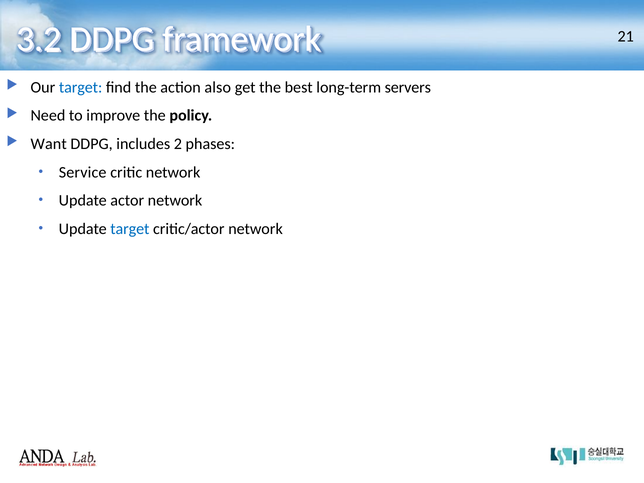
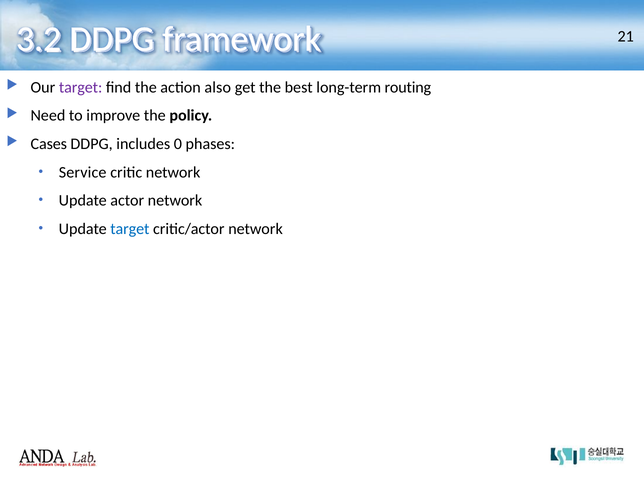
target colour: blue -> purple (81, 87)
servers: servers -> routing (408, 87)
Want: Want -> Cases (49, 144)
2: 2 -> 0 (178, 144)
